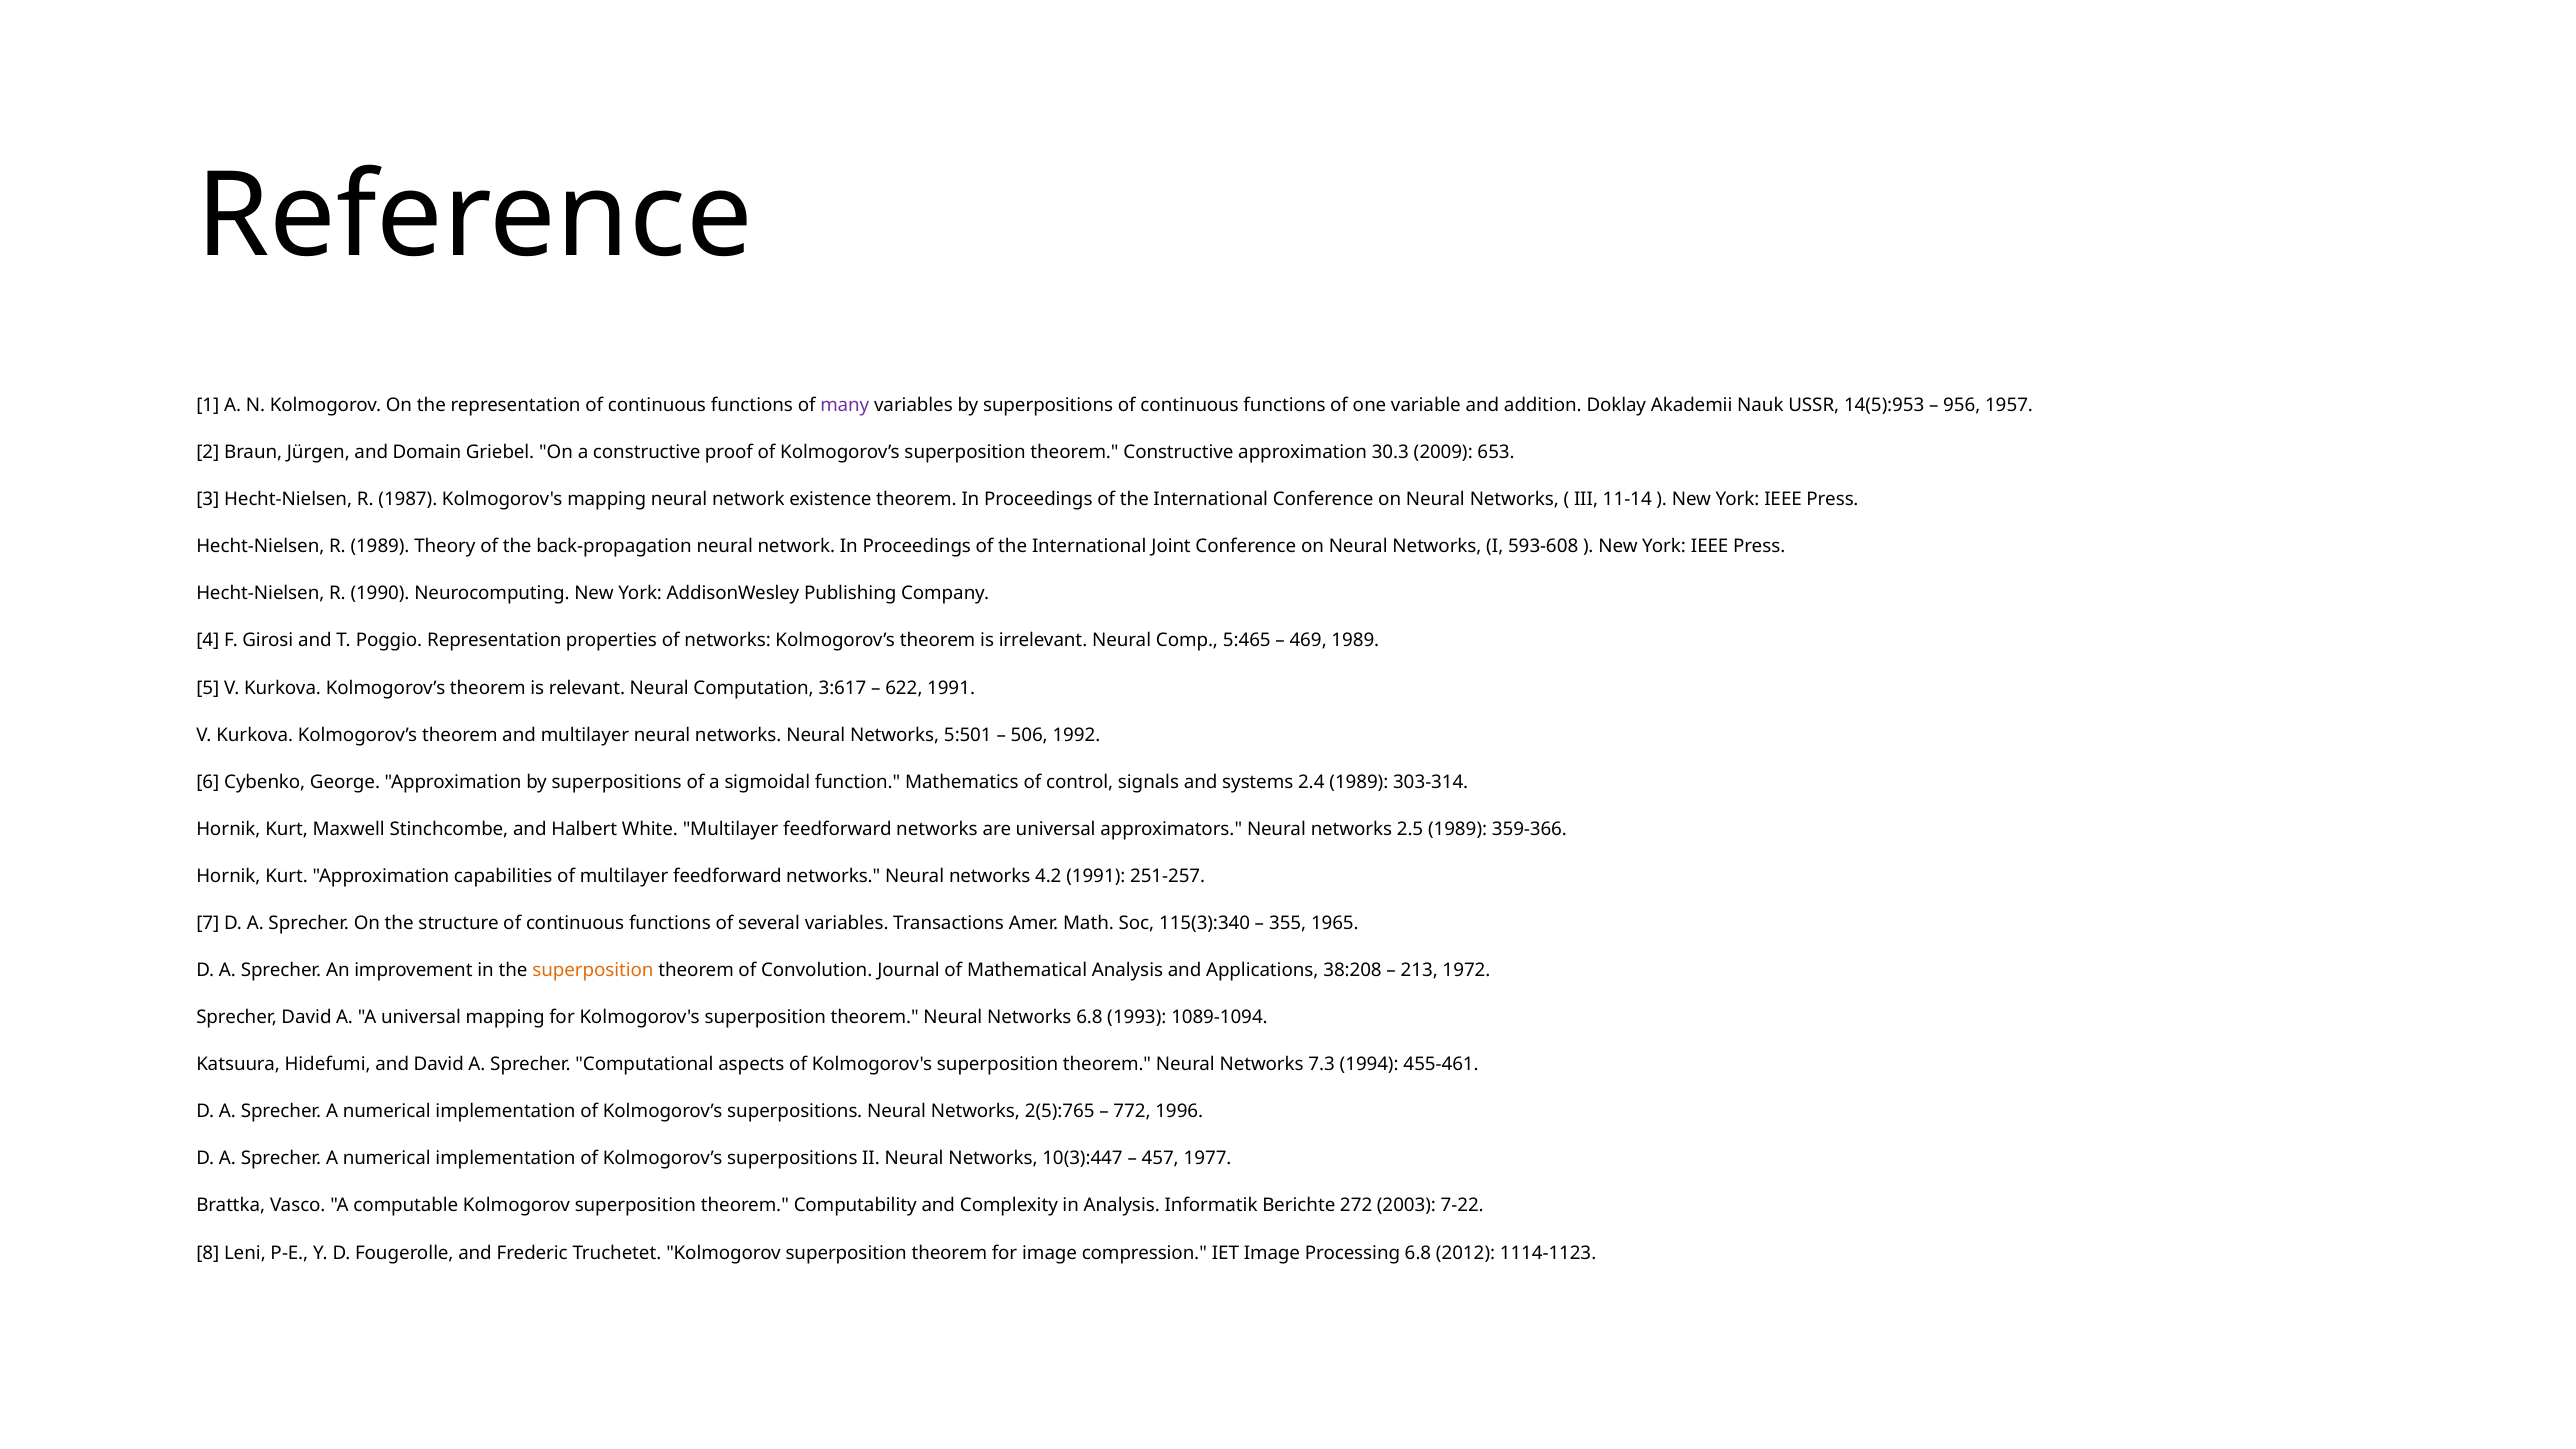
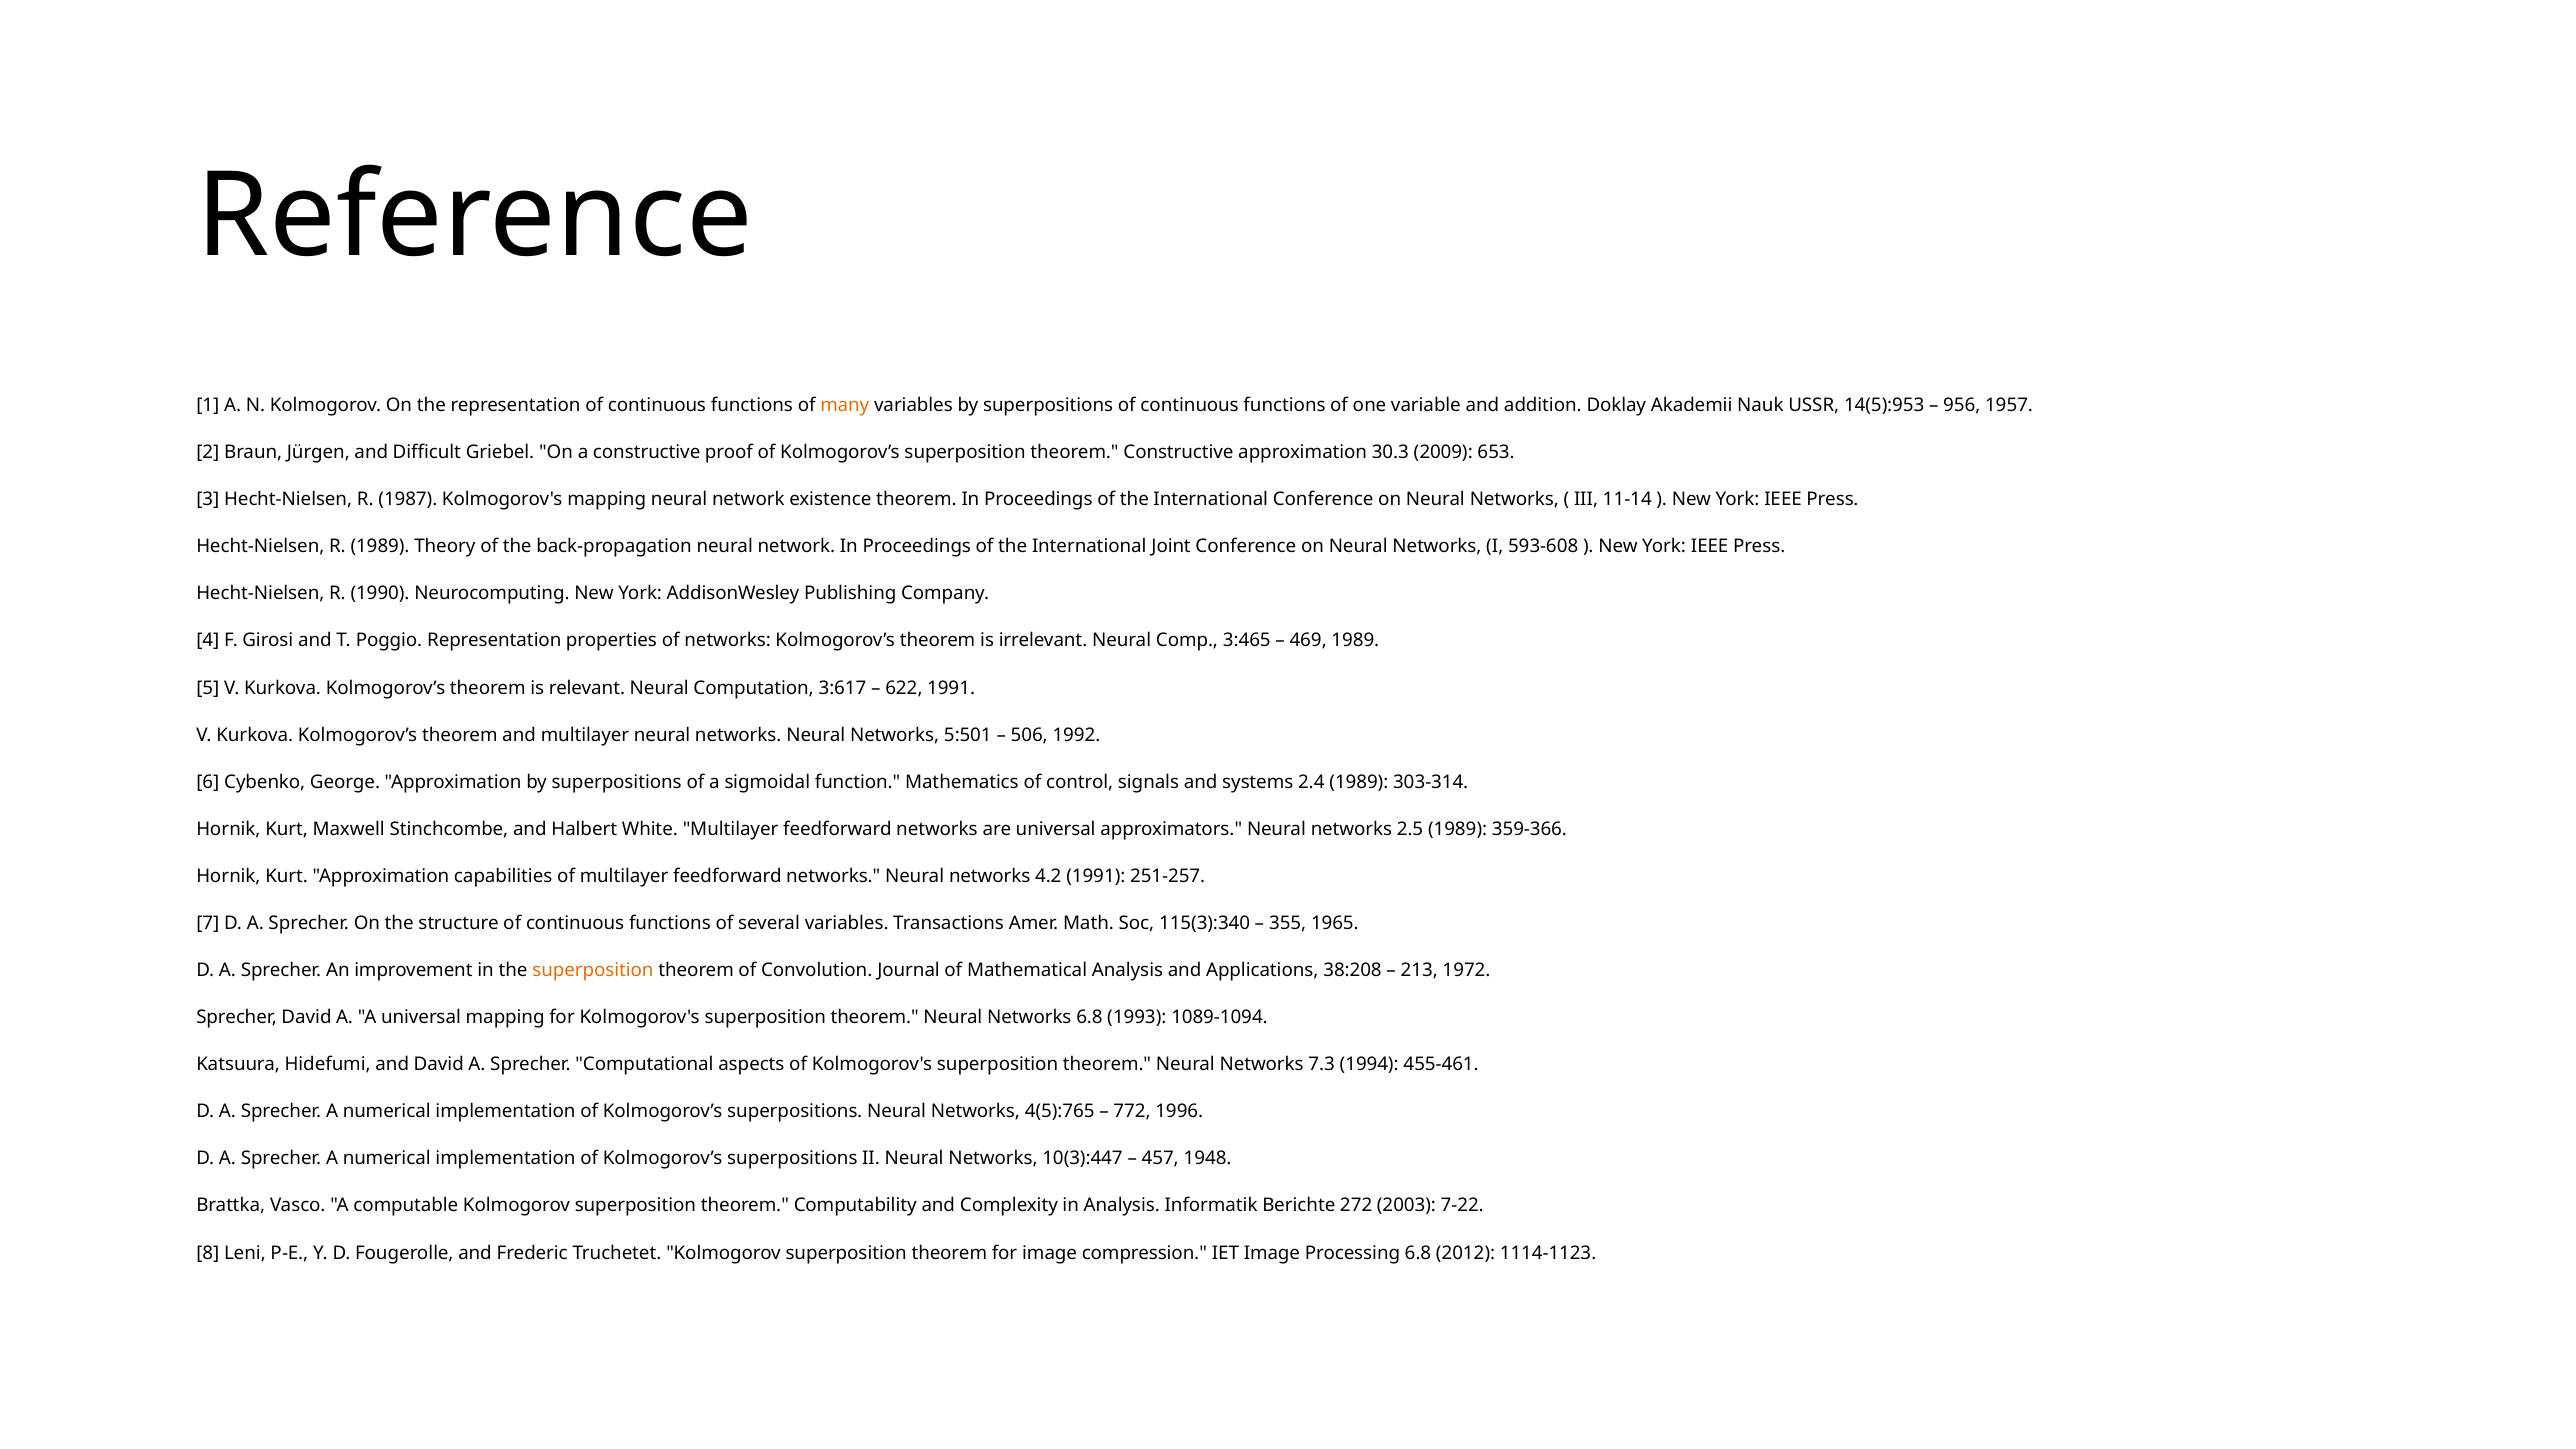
many colour: purple -> orange (845, 405)
Domain: Domain -> Difficult (427, 452)
5:465: 5:465 -> 3:465 (1247, 641)
2(5):765: 2(5):765 -> 4(5):765 (1060, 1112)
1977: 1977 -> 1948 (1208, 1159)
